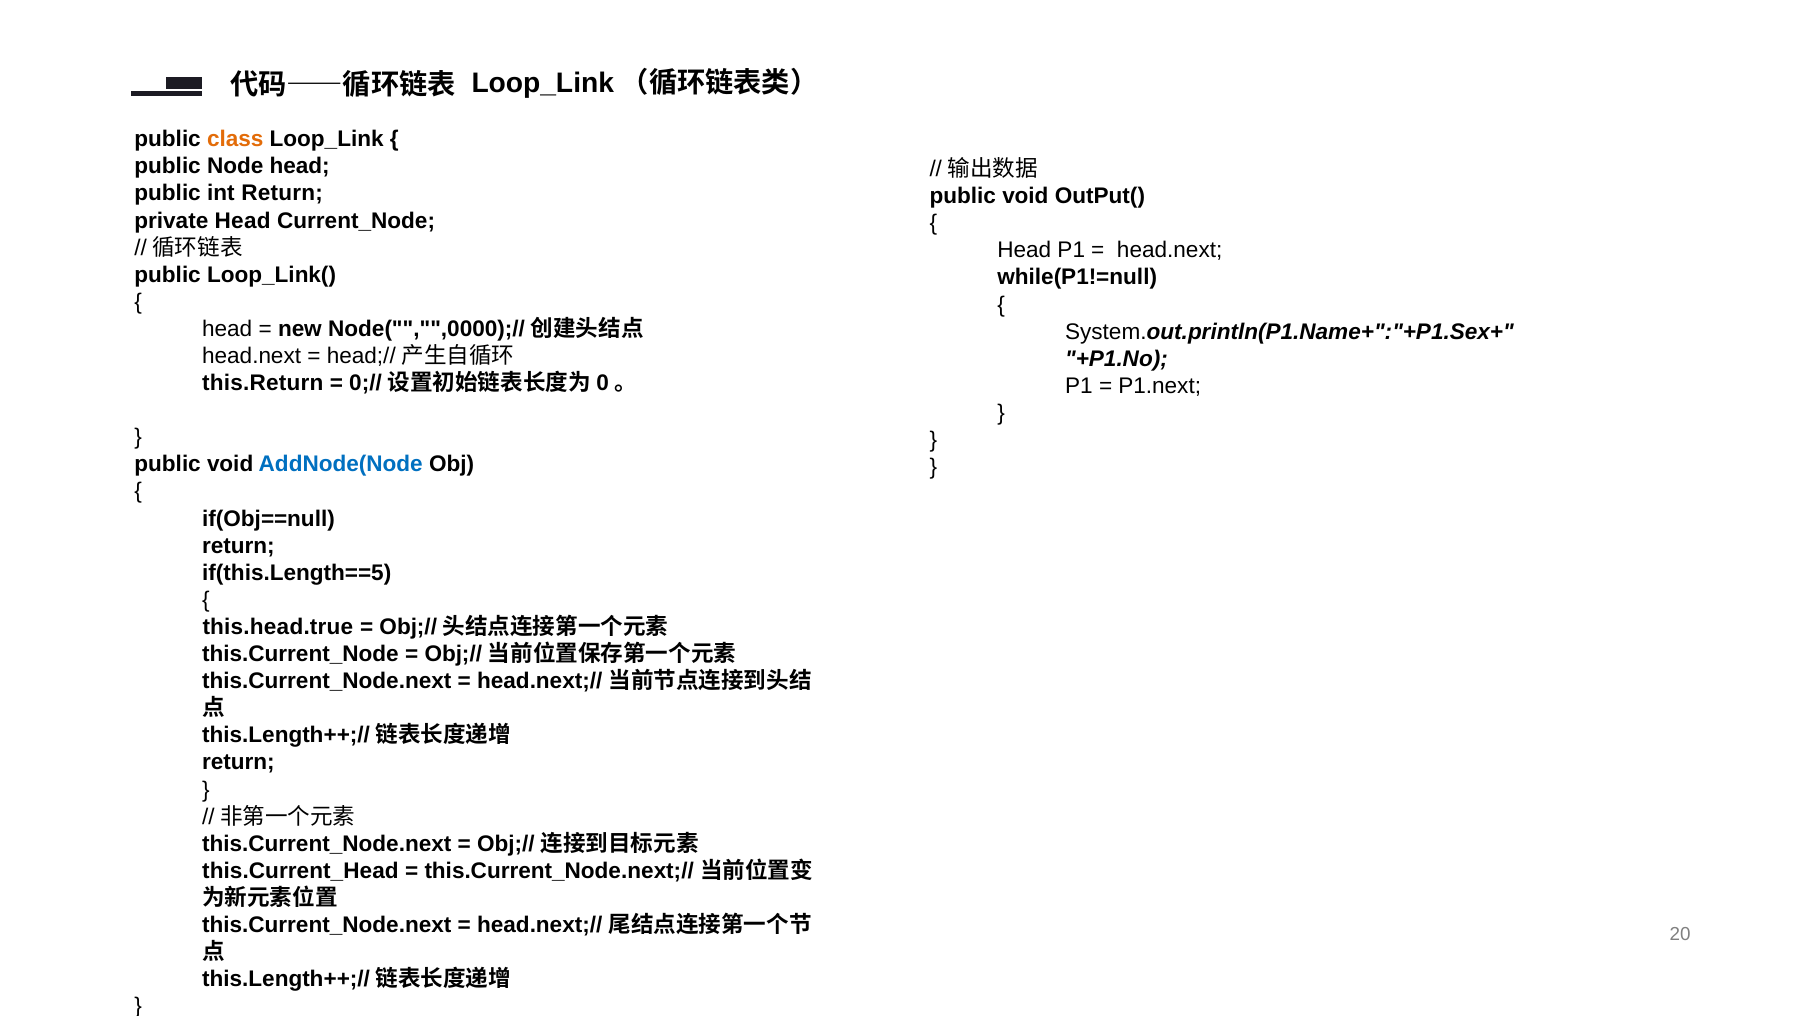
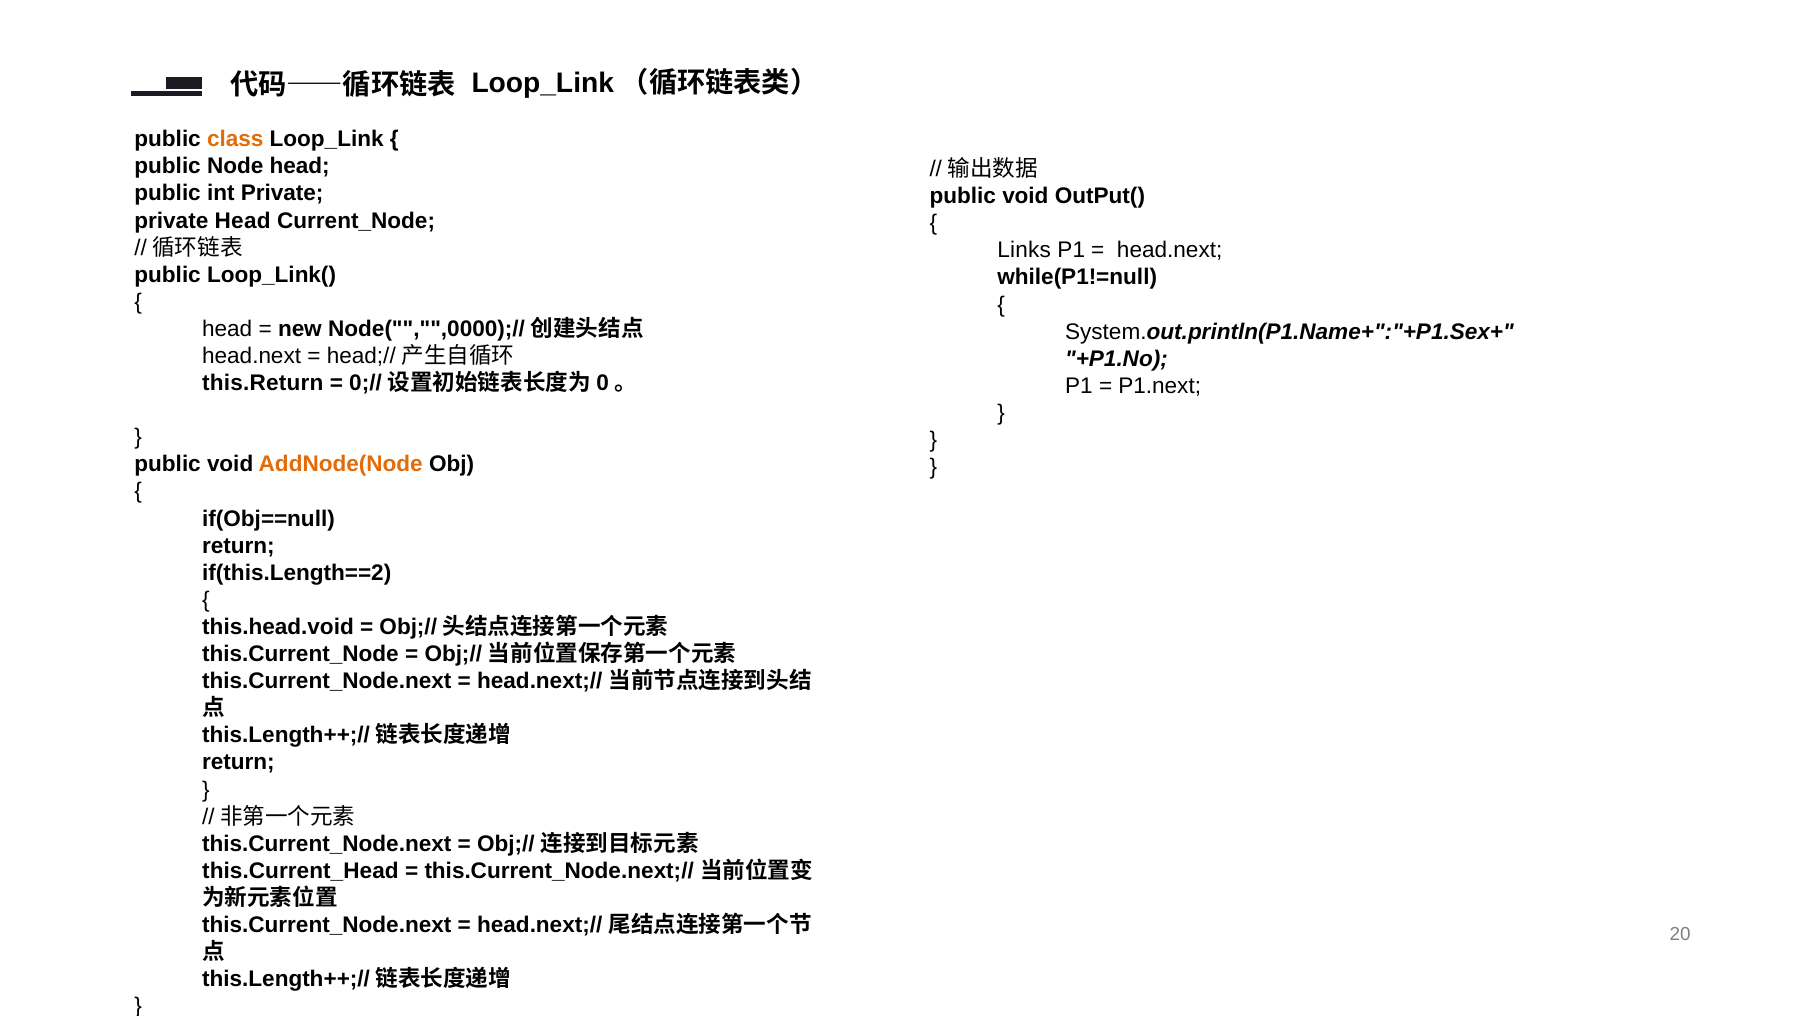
int Return: Return -> Private (282, 194)
Head: Head -> Links (1024, 251)
AddNode(Node colour: blue -> orange (341, 465)
if(this.Length==5: if(this.Length==5 -> if(this.Length==2 (297, 573)
this.head.true: this.head.true -> this.head.void (278, 627)
